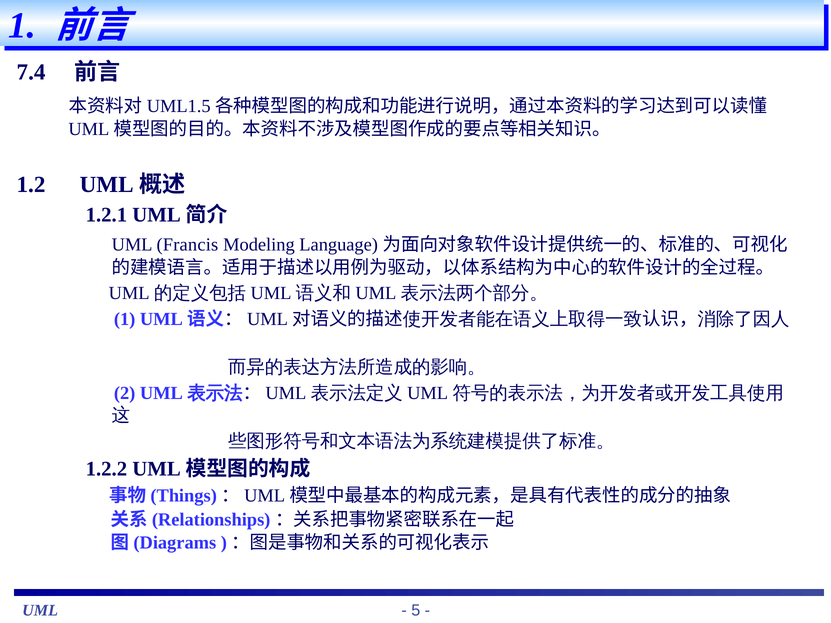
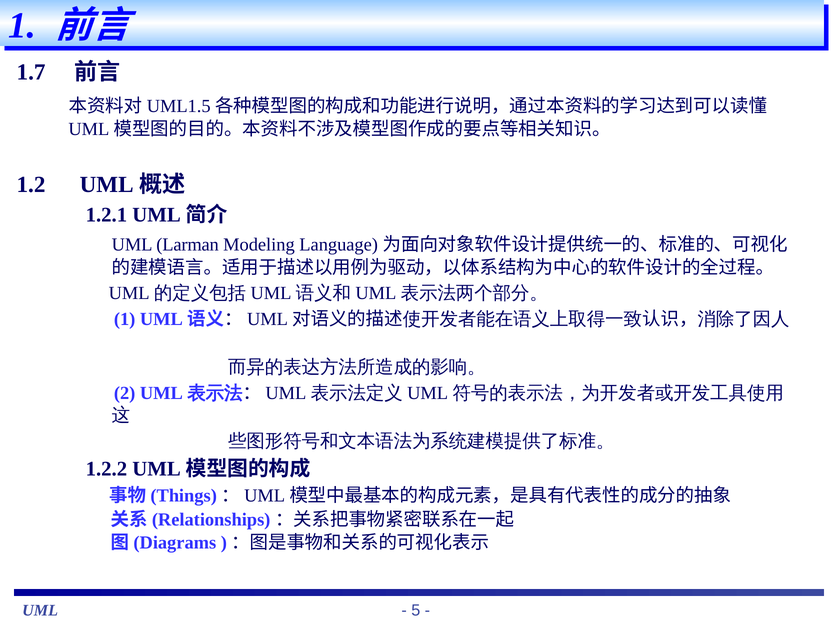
7.4: 7.4 -> 1.7 (31, 72)
Francis: Francis -> Larman (188, 245)
